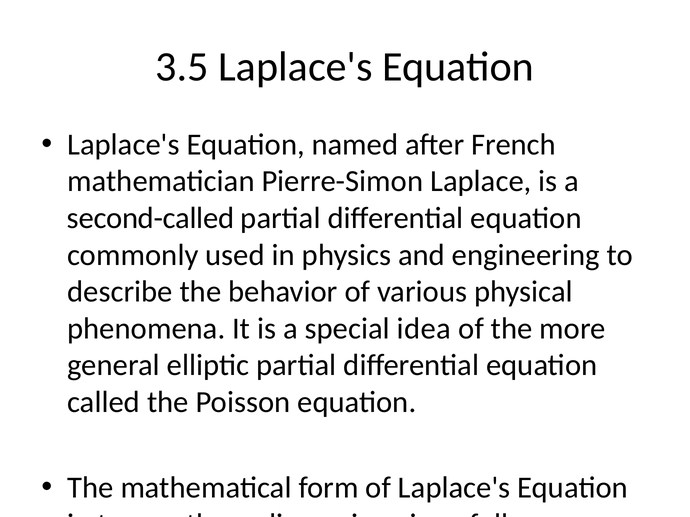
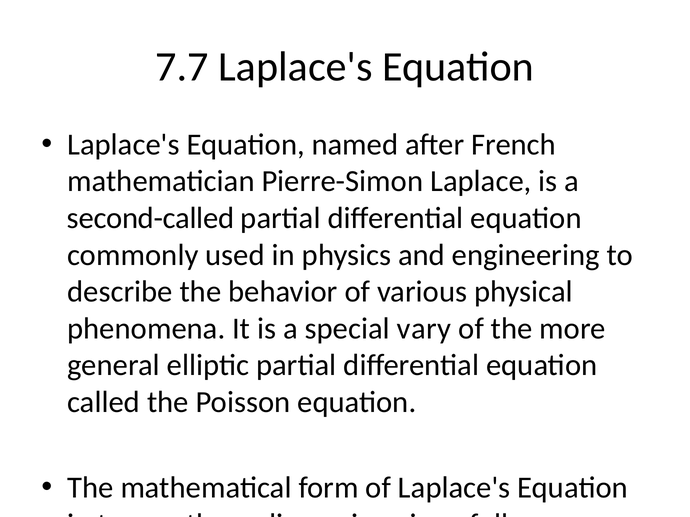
3.5: 3.5 -> 7.7 (182, 67)
idea: idea -> vary (424, 329)
